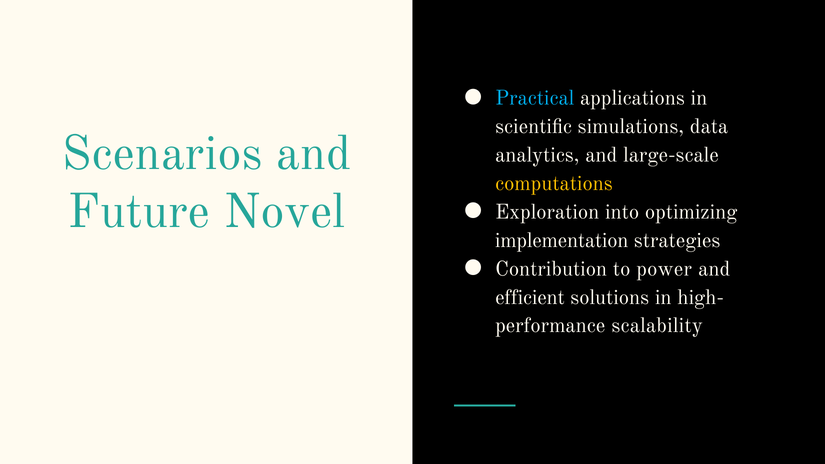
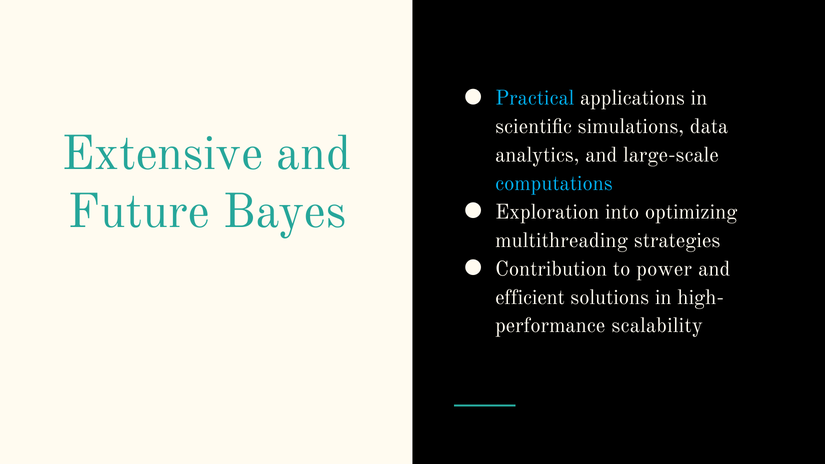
Scenarios: Scenarios -> Extensive (162, 153)
computations colour: yellow -> light blue (554, 183)
Novel: Novel -> Bayes (285, 211)
implementation: implementation -> multithreading (562, 240)
